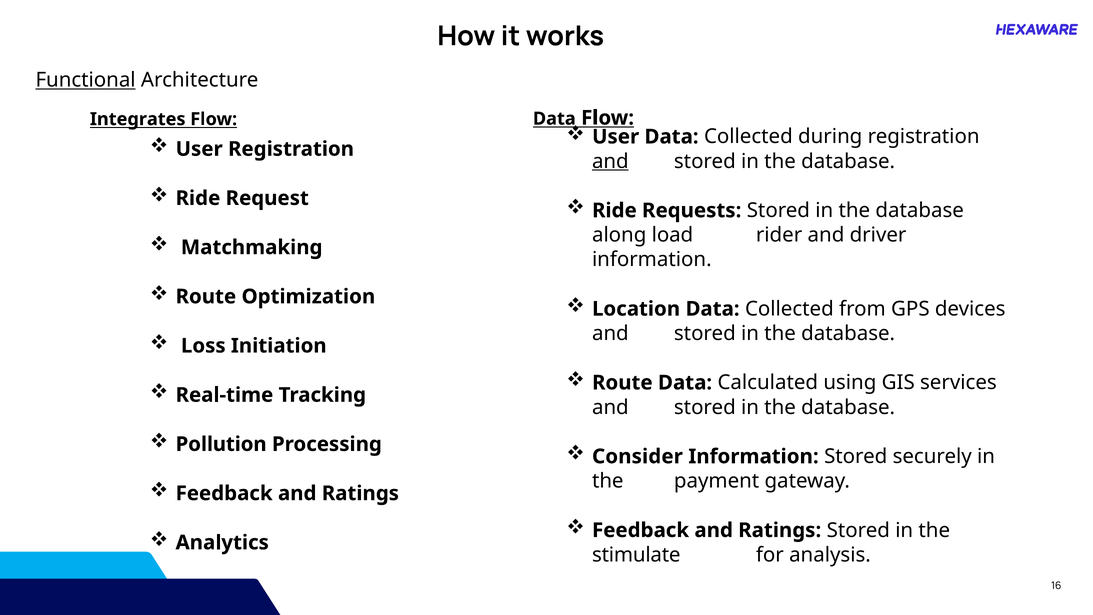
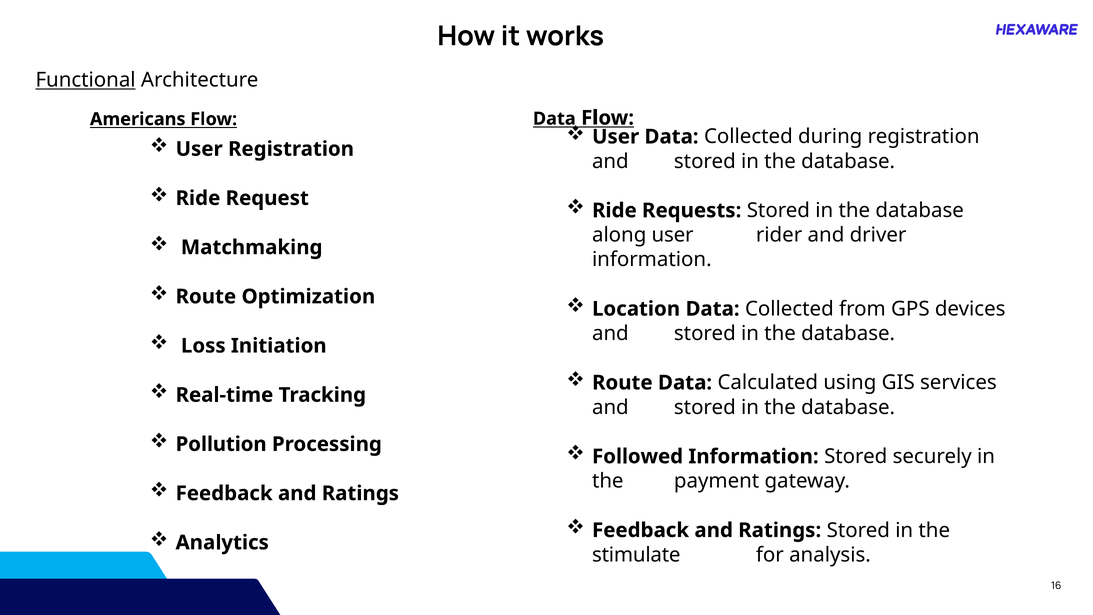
Integrates: Integrates -> Americans (138, 119)
and underline: present -> none (610, 161)
along load: load -> user (673, 235)
Consider: Consider -> Followed (638, 456)
